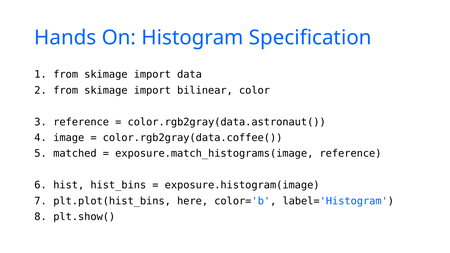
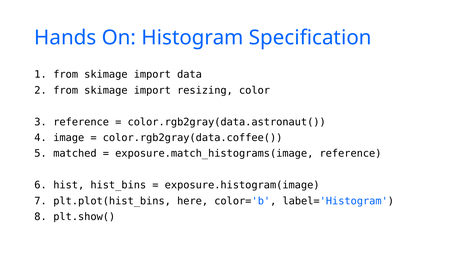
bilinear: bilinear -> resizing (205, 90)
